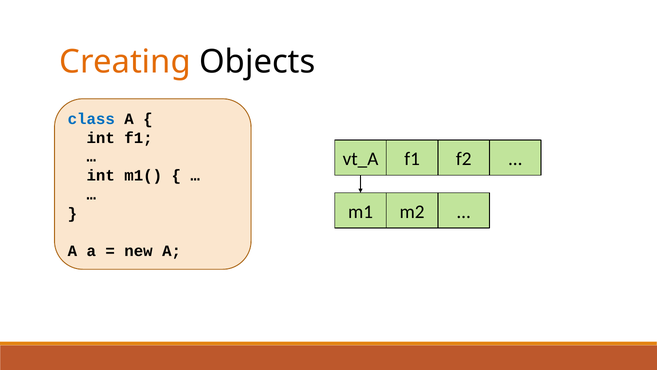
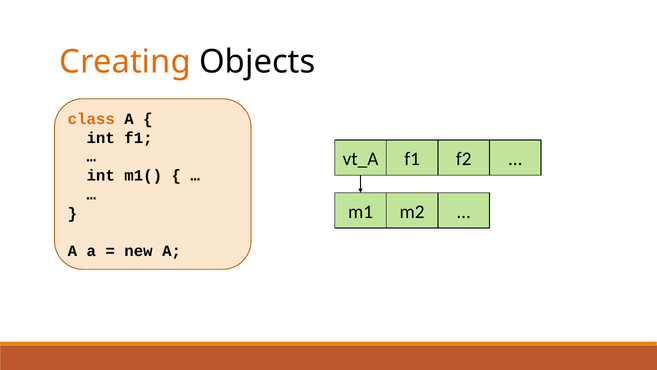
class colour: blue -> orange (91, 119)
